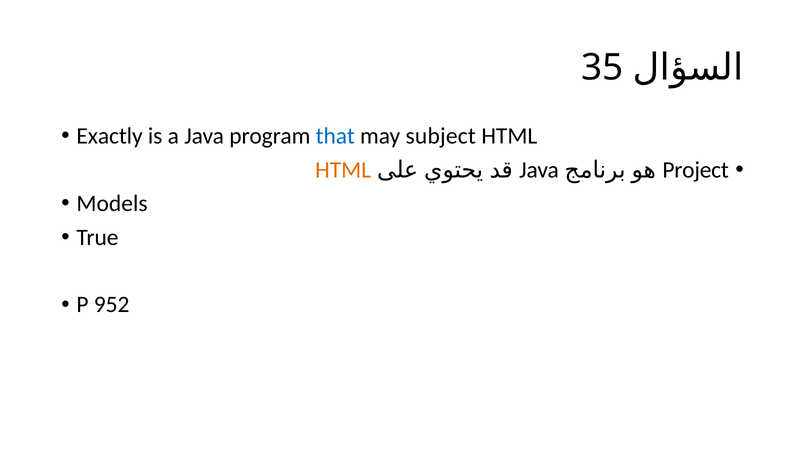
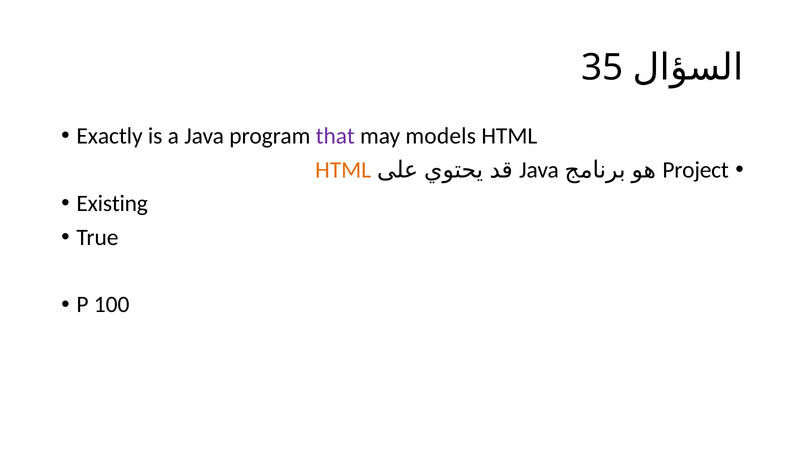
that colour: blue -> purple (335, 136)
subject: subject -> models (441, 136)
Models: Models -> Existing (112, 203)
952: 952 -> 100 (112, 305)
